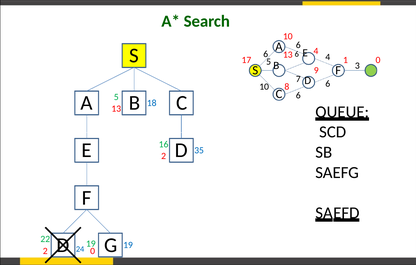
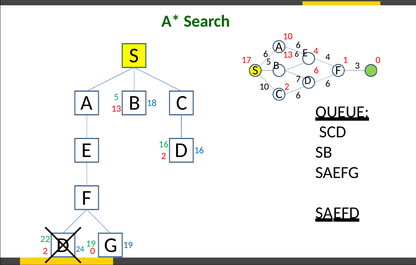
B 9: 9 -> 6 (316, 70)
10 8: 8 -> 2 (287, 87)
D 35: 35 -> 16 (199, 150)
